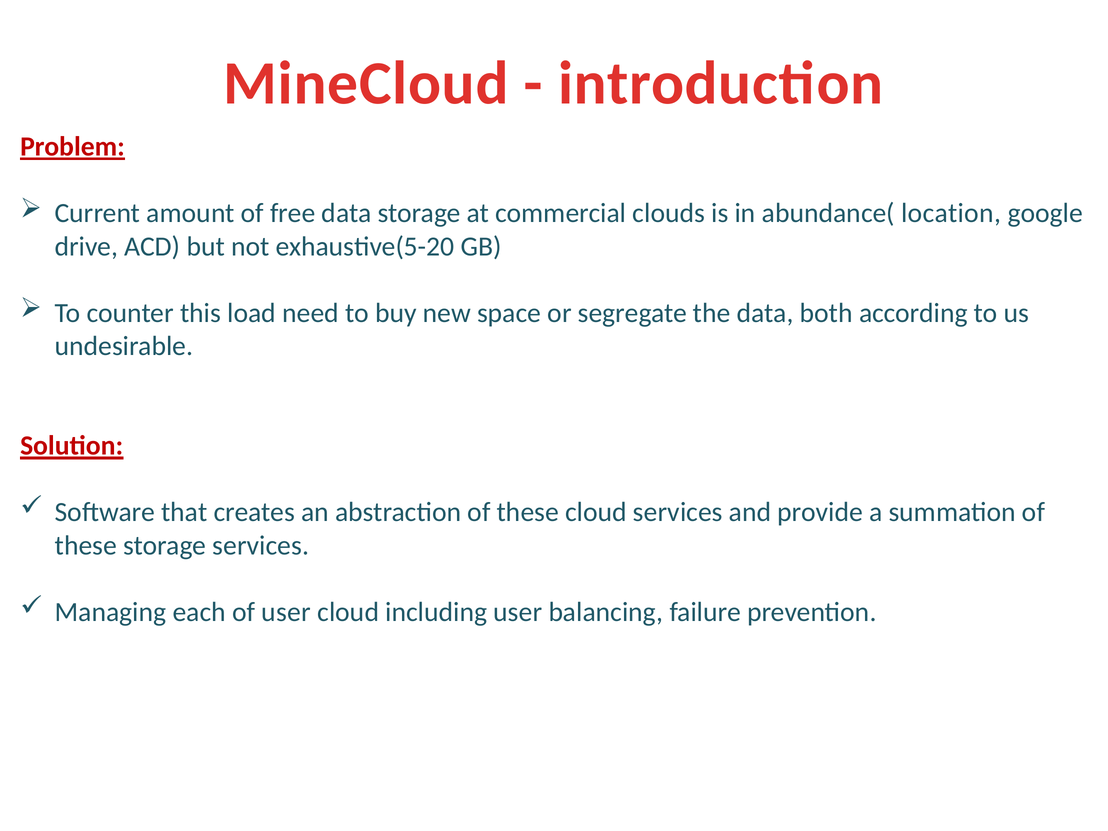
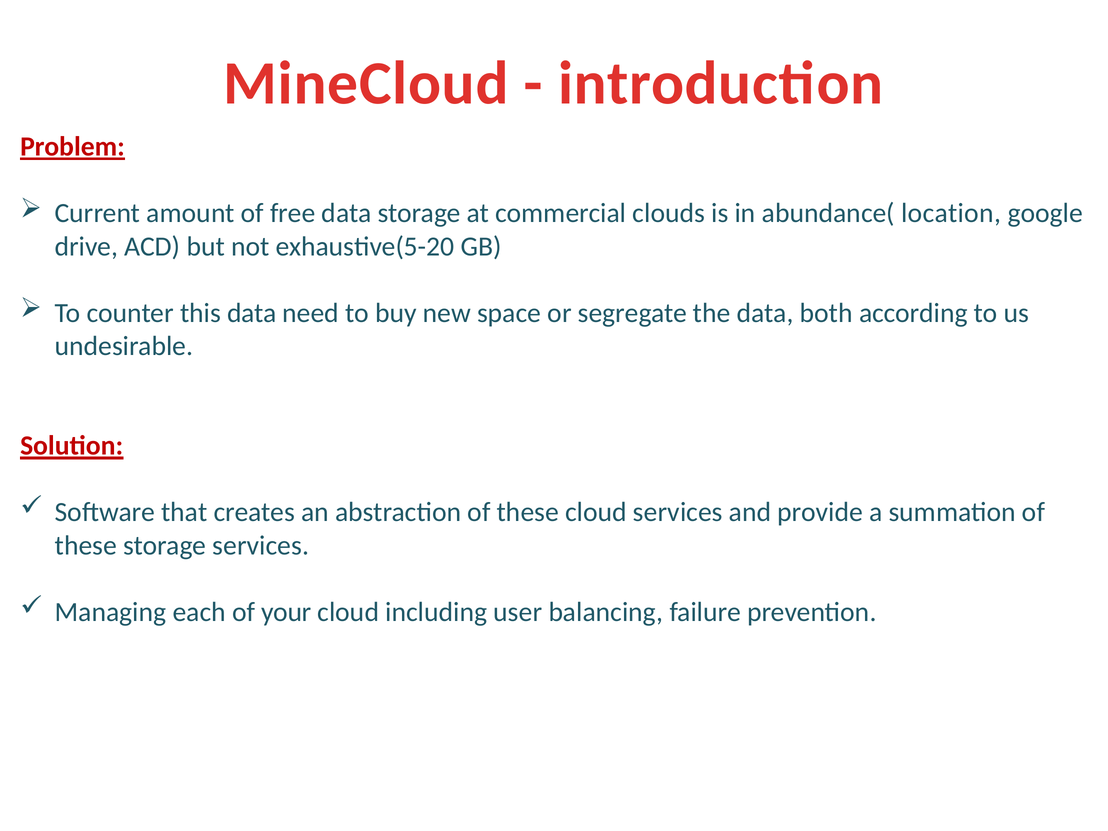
this load: load -> data (252, 313)
of user: user -> your (286, 612)
